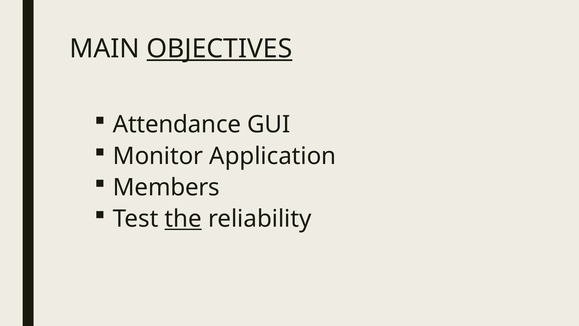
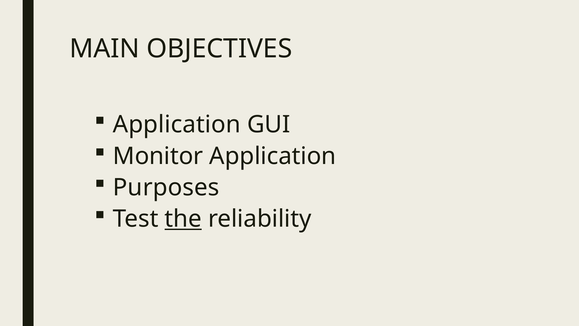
OBJECTIVES underline: present -> none (219, 49)
Attendance: Attendance -> Application (177, 125)
Members: Members -> Purposes (166, 187)
